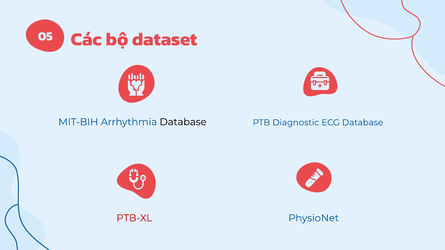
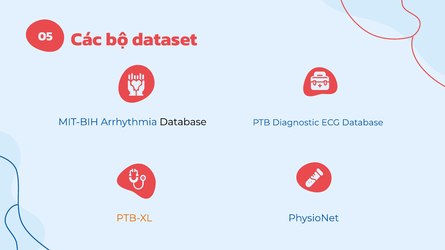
PTB-XL colour: red -> orange (134, 218)
